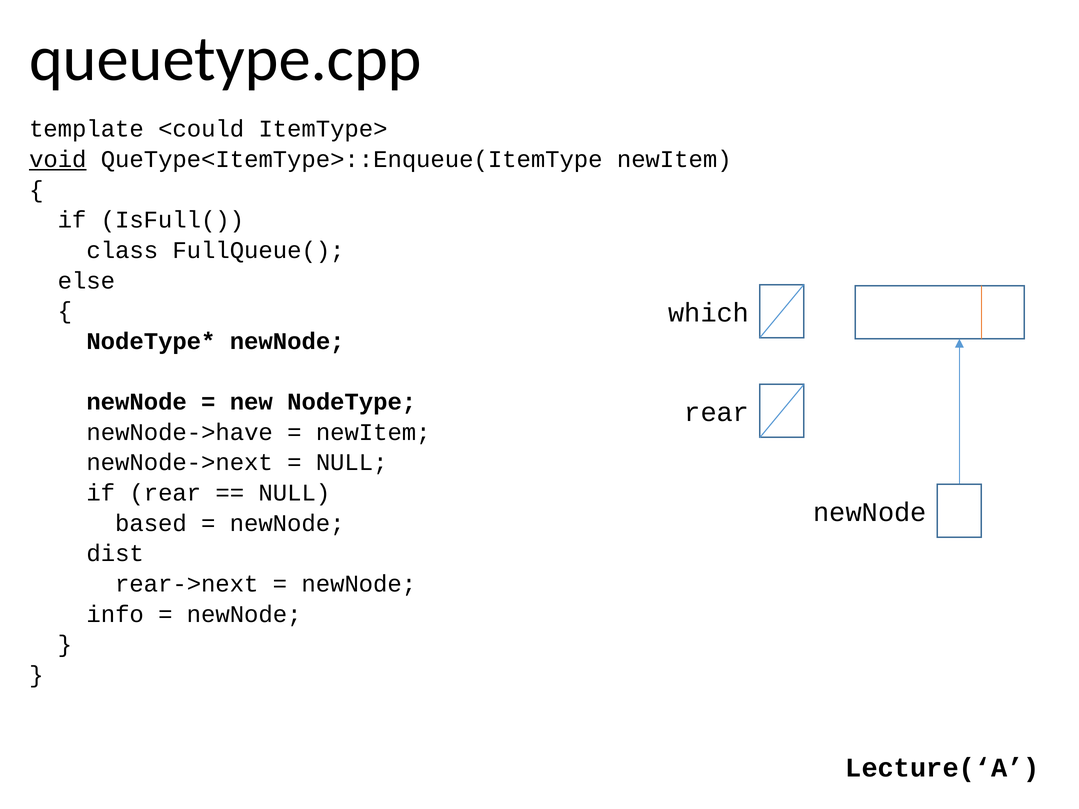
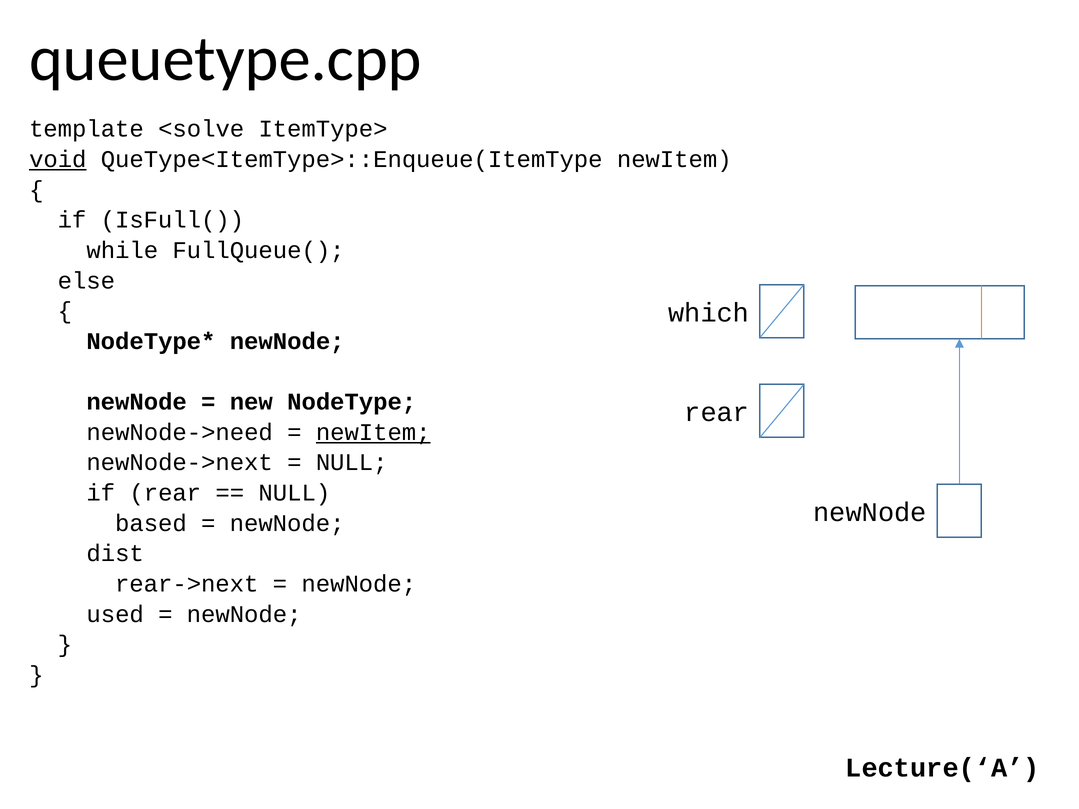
<could: <could -> <solve (201, 129)
class: class -> while (122, 250)
newNode->have: newNode->have -> newNode->need (180, 432)
newItem underline: none -> present (373, 432)
info: info -> used (115, 614)
